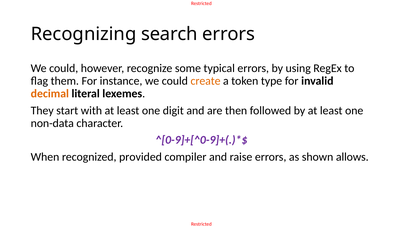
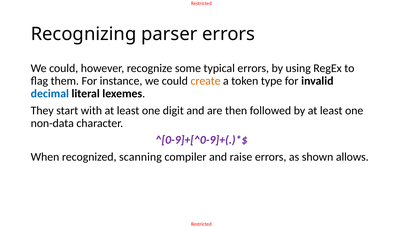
search: search -> parser (169, 34)
decimal colour: orange -> blue (50, 93)
provided: provided -> scanning (140, 157)
